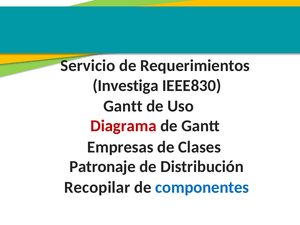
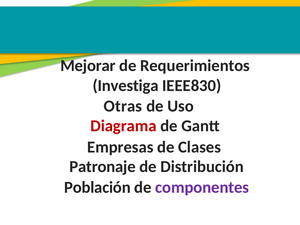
Servicio: Servicio -> Mejorar (88, 66)
Gantt: Gantt -> Otras (123, 106)
Recopilar: Recopilar -> Población (97, 187)
componentes colour: blue -> purple (202, 187)
